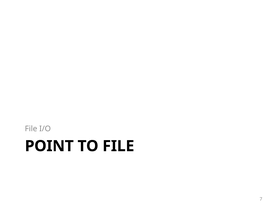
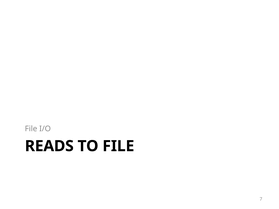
POINT: POINT -> READS (49, 146)
